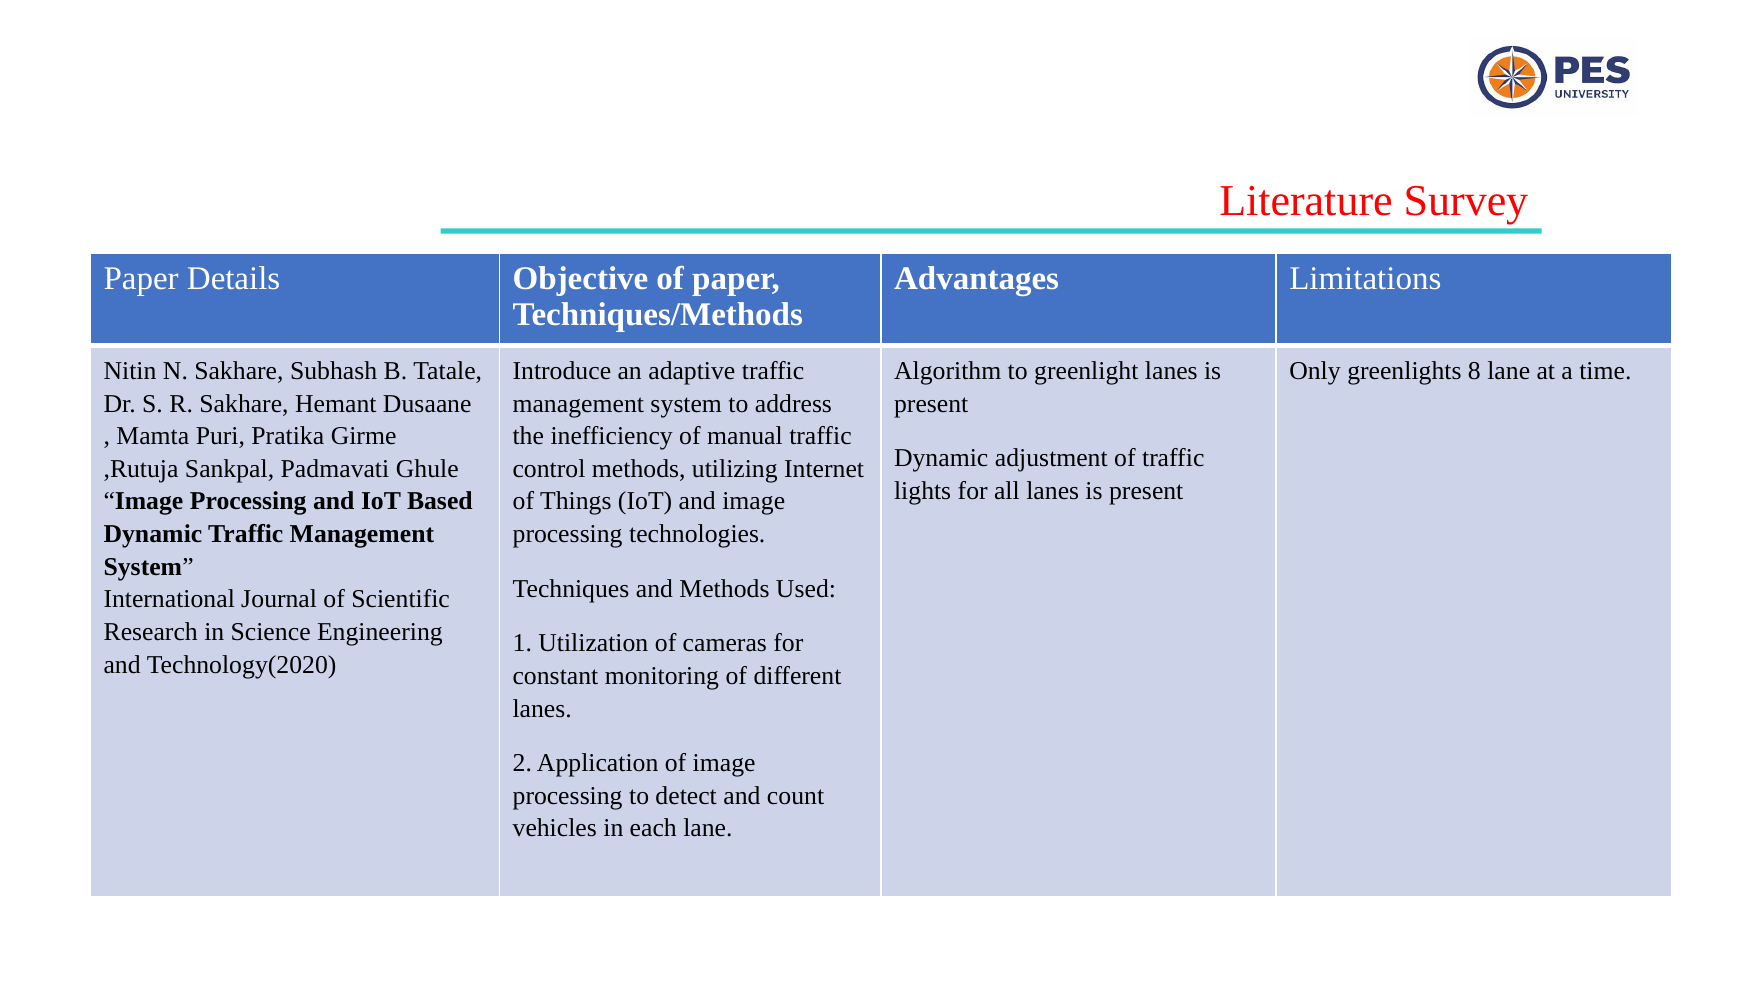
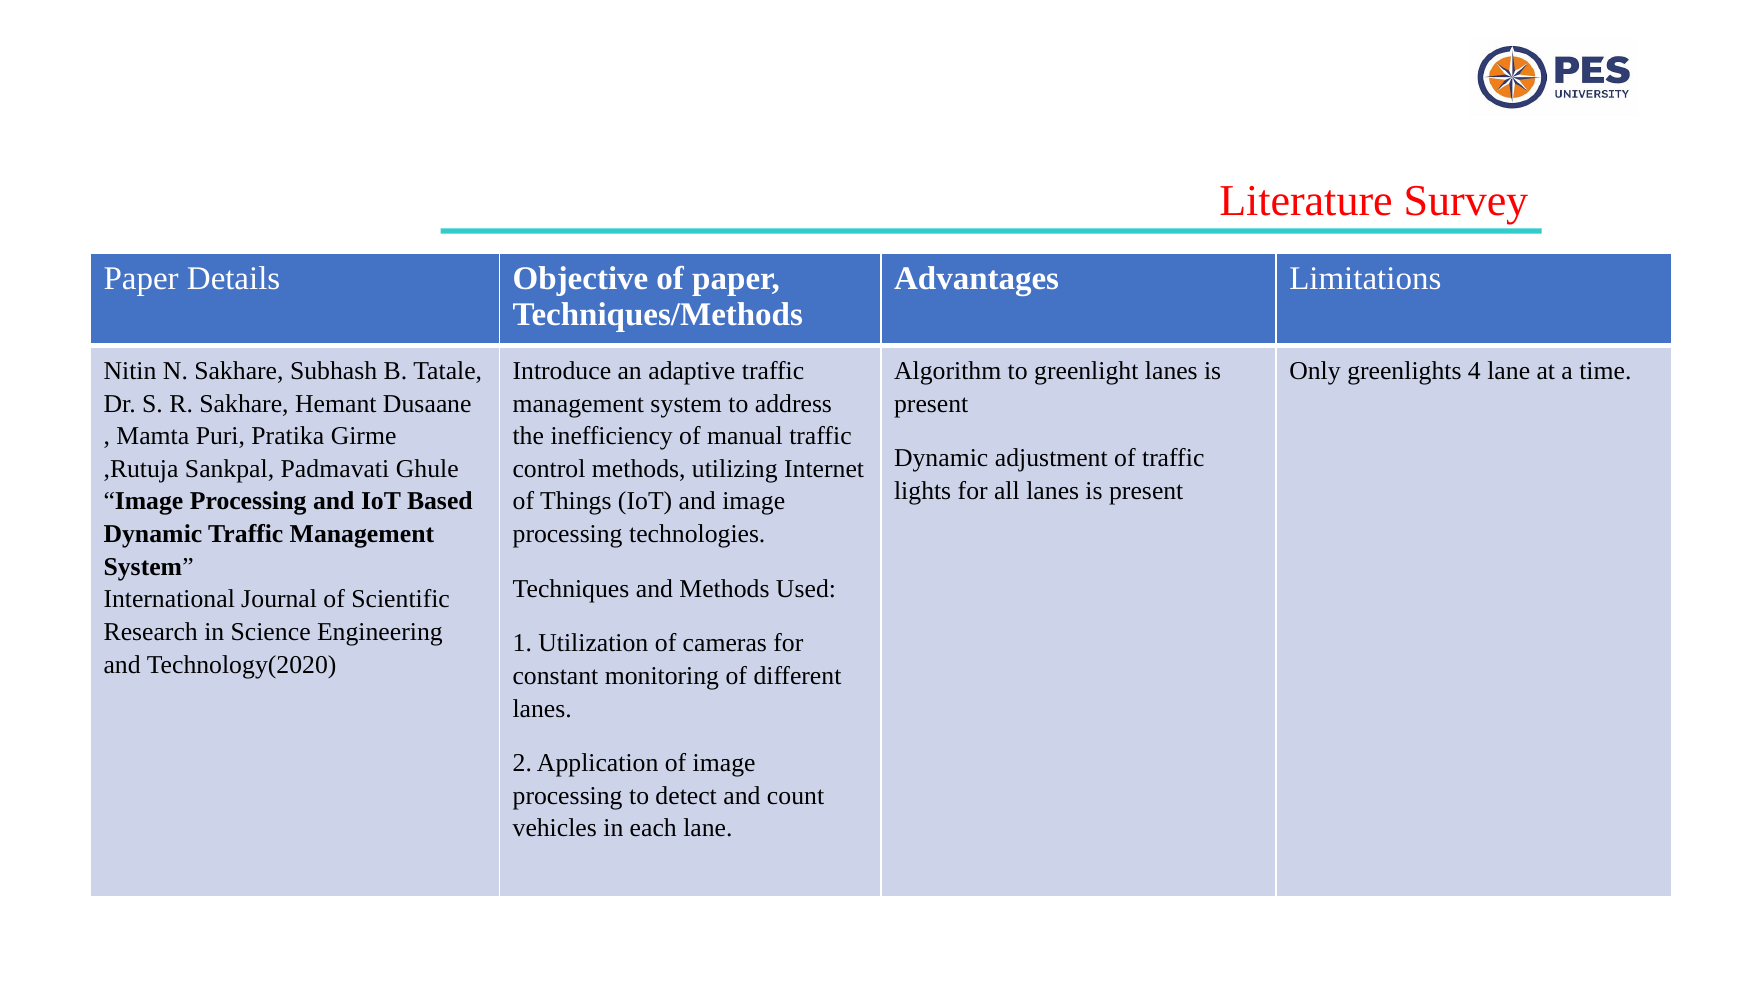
8: 8 -> 4 (1474, 371)
